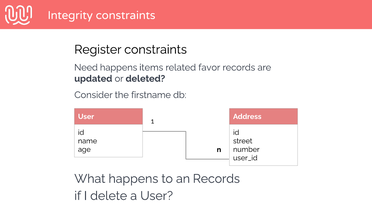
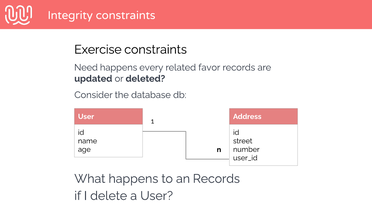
Register: Register -> Exercise (98, 50)
items: items -> every (151, 68)
firstname: firstname -> database (151, 95)
